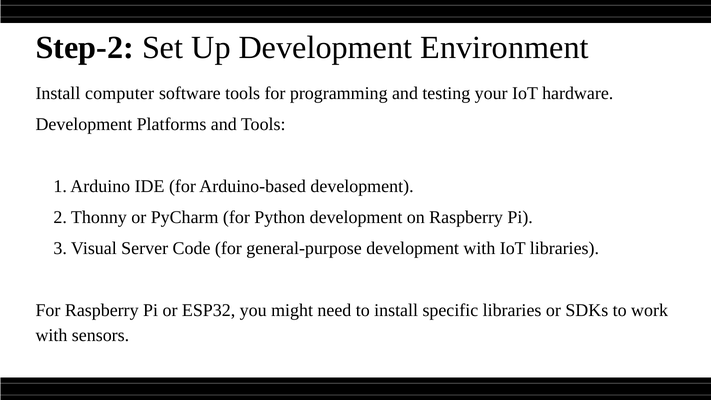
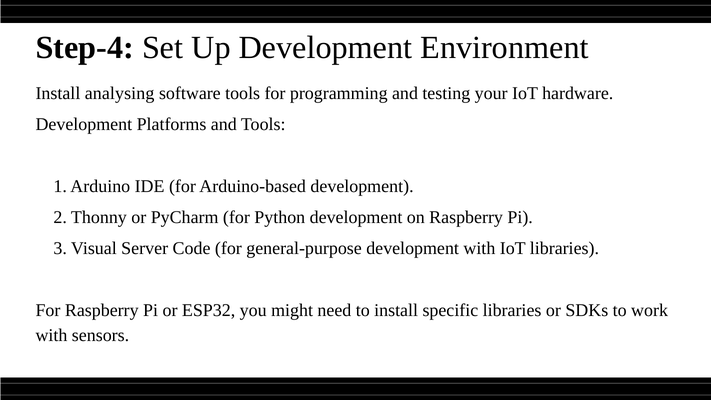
Step-2: Step-2 -> Step-4 (85, 48)
computer: computer -> analysing (120, 93)
